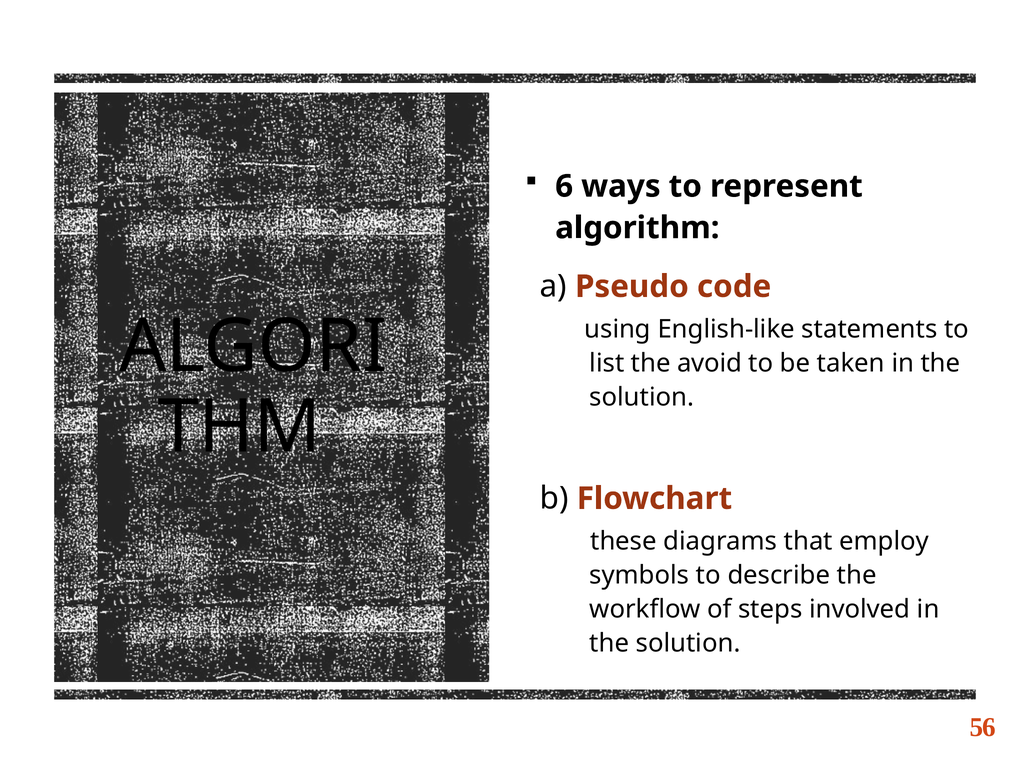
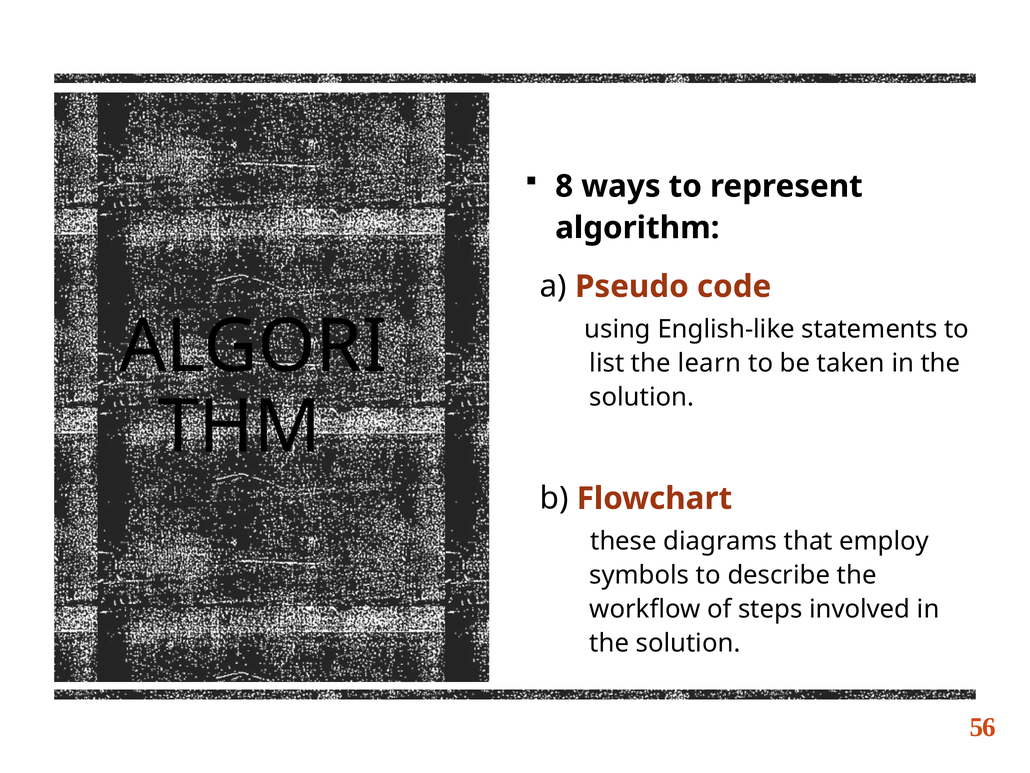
6: 6 -> 8 (564, 186)
avoid: avoid -> learn (709, 363)
